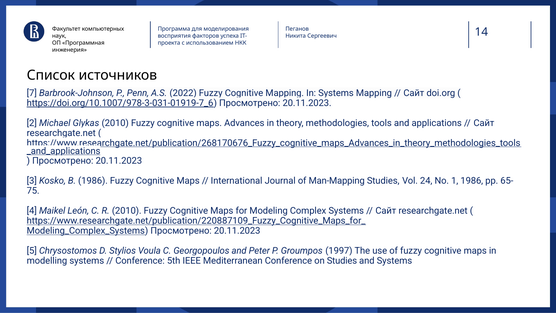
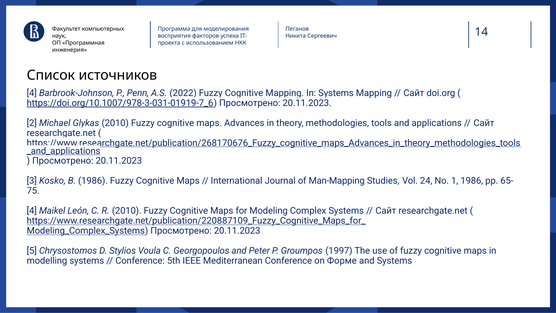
7: 7 -> 4 (32, 93)
on Studies: Studies -> Форме (342, 261)
